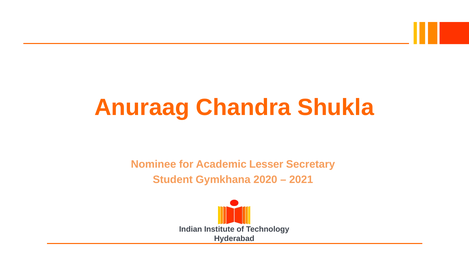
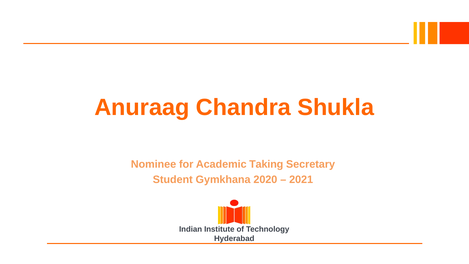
Lesser: Lesser -> Taking (266, 164)
